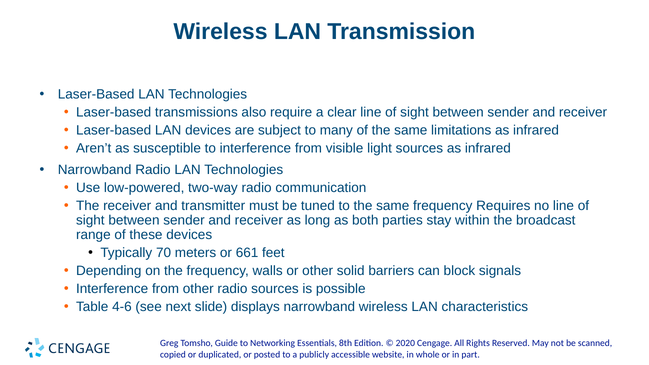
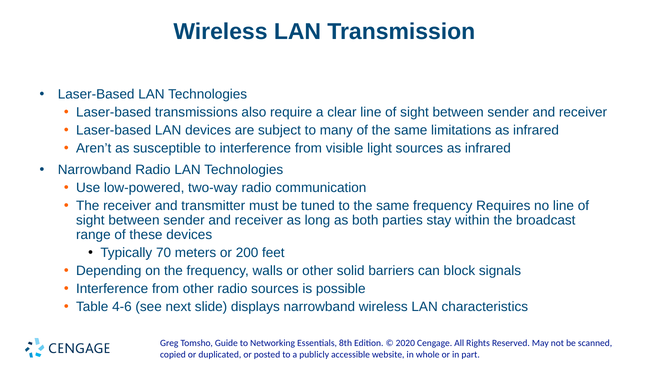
661: 661 -> 200 (247, 253)
